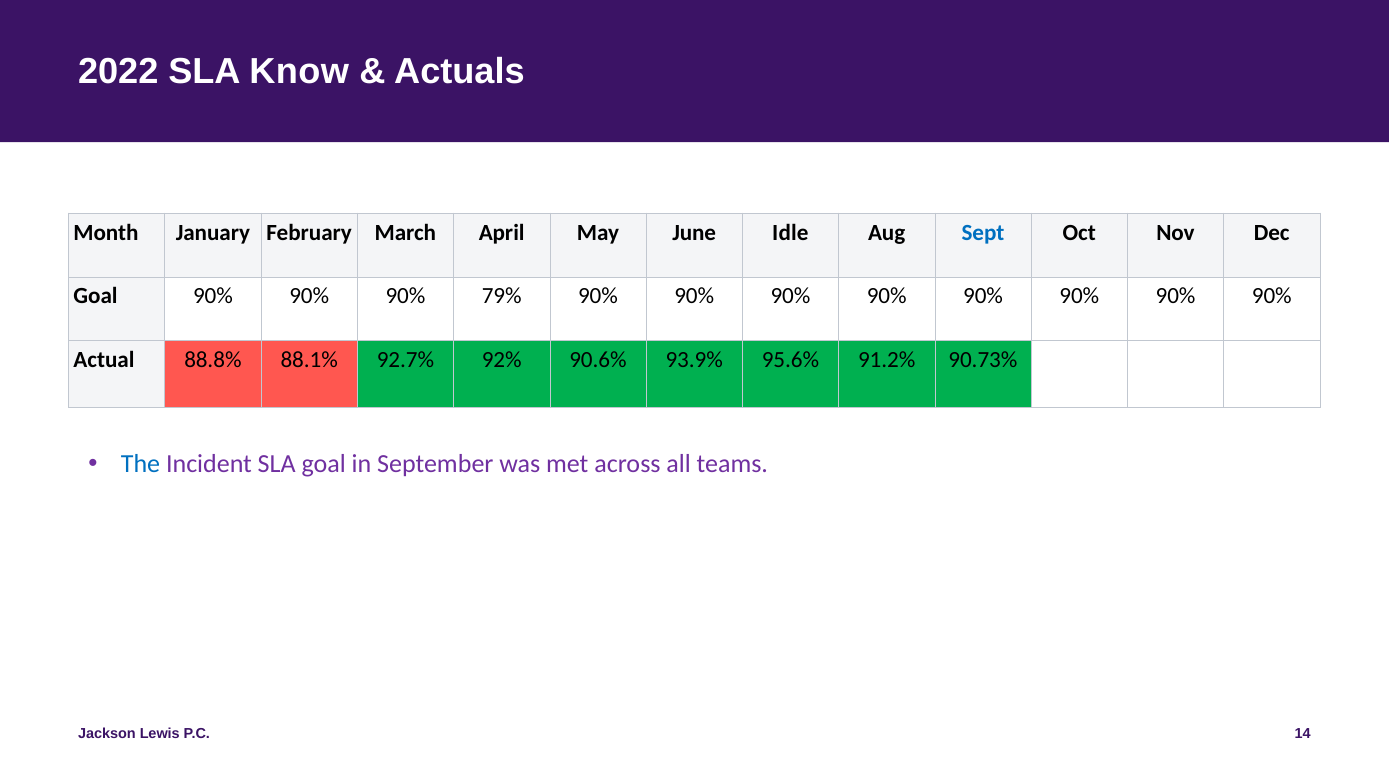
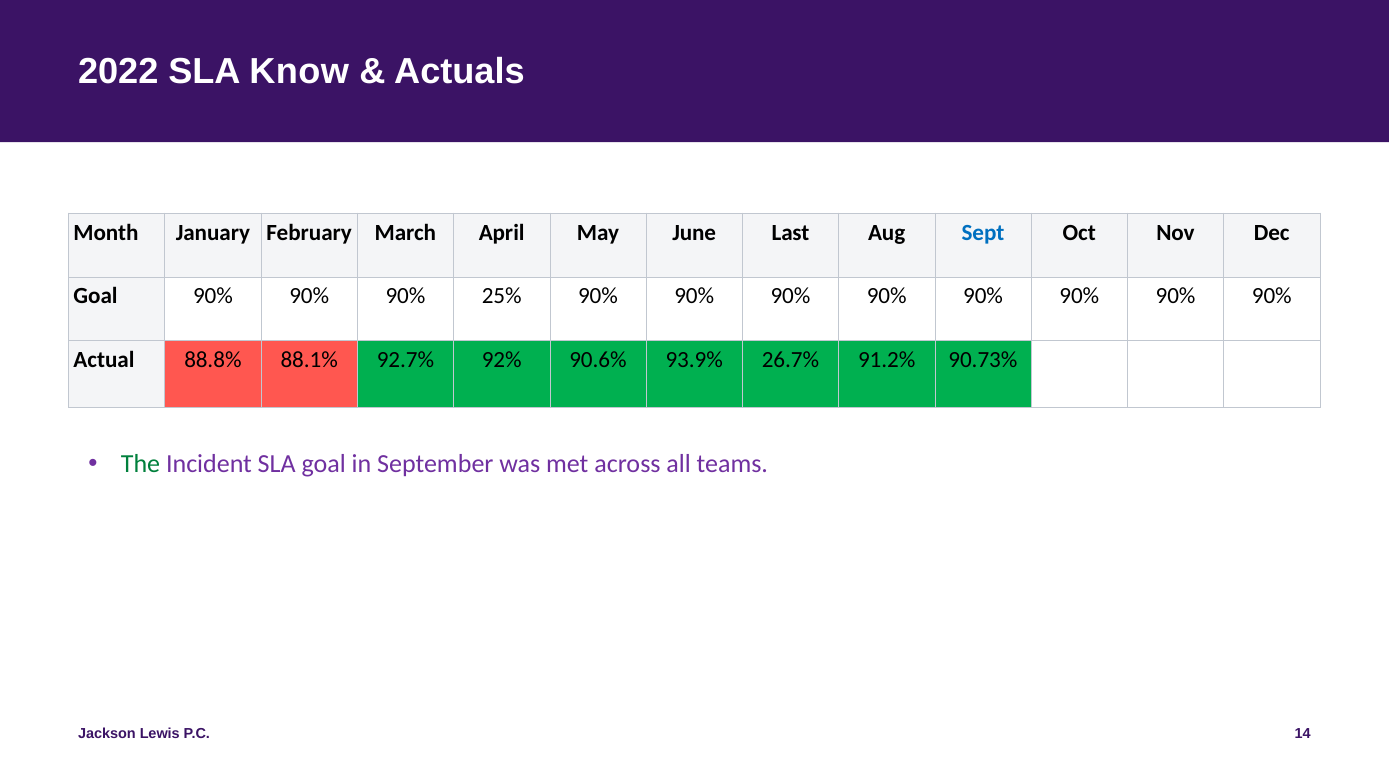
Idle: Idle -> Last (791, 233)
79%: 79% -> 25% (502, 296)
95.6%: 95.6% -> 26.7% (790, 360)
The colour: blue -> green (141, 464)
